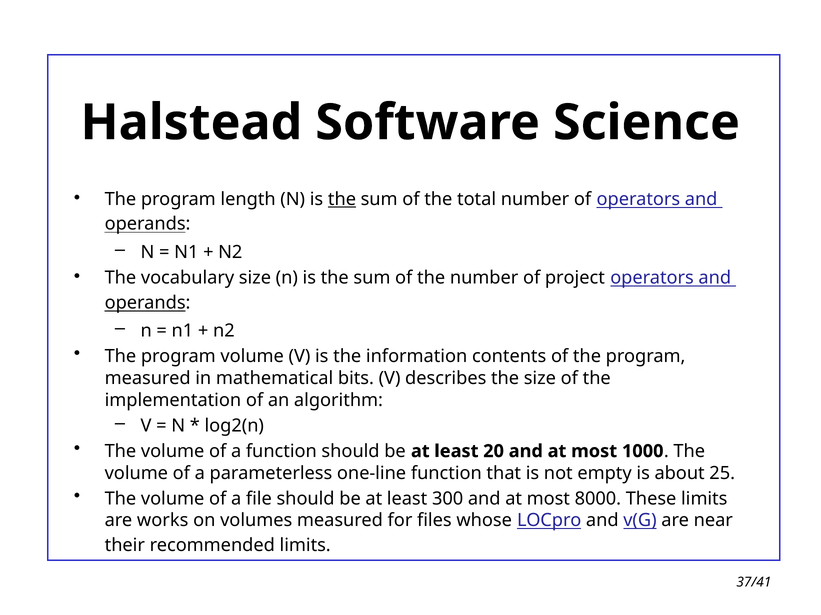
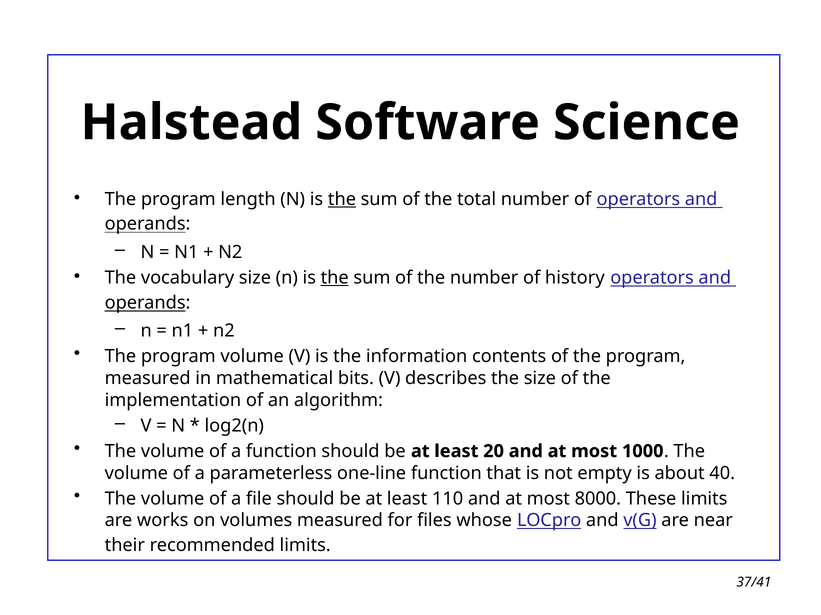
the underline: none -> present (335, 278)
project: project -> history (575, 278)
25: 25 -> 40 (722, 474)
300: 300 -> 110 (448, 499)
